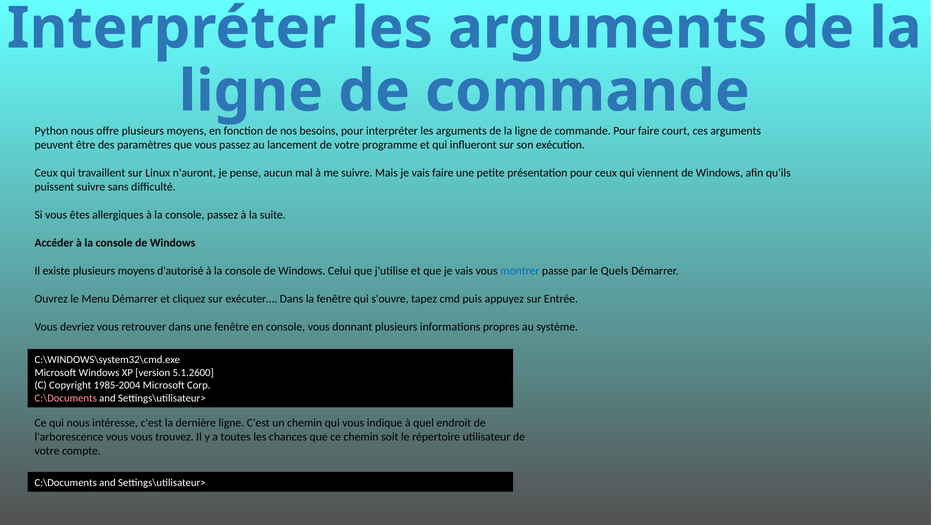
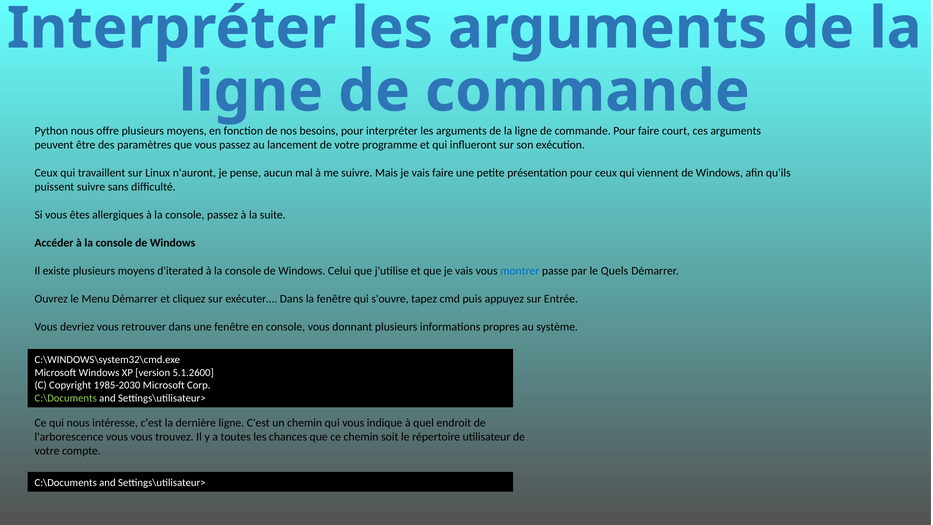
d'autorisé: d'autorisé -> d'iterated (180, 271)
1985-2004: 1985-2004 -> 1985-2030 (117, 385)
C:\Documents colour: pink -> light green (66, 398)
